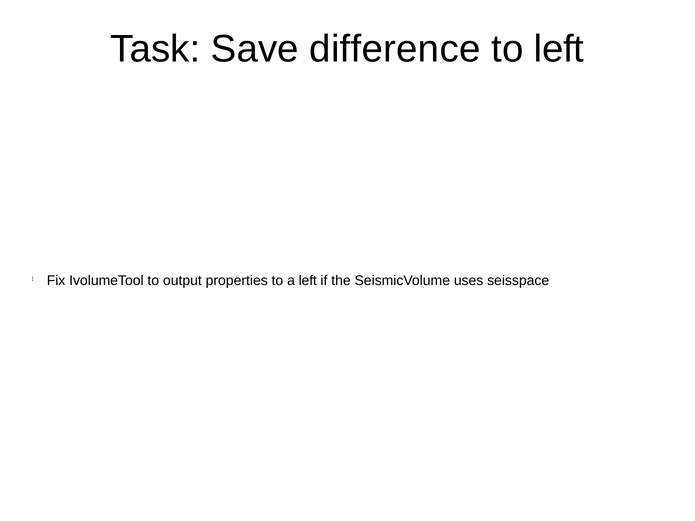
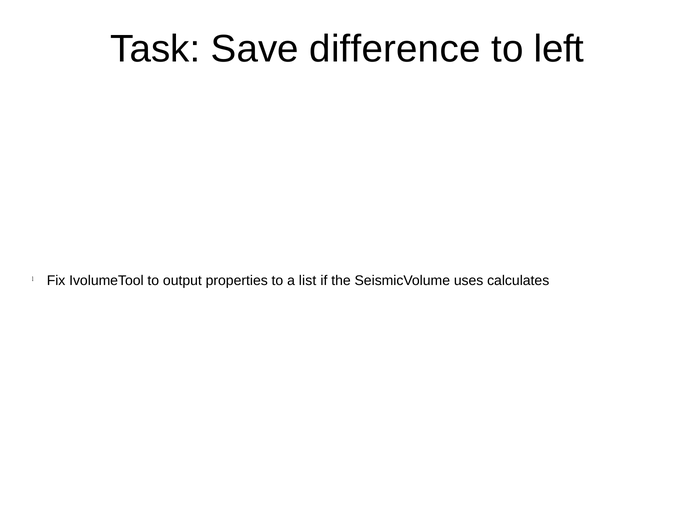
a left: left -> list (308, 281)
seisspace: seisspace -> calculates (518, 281)
